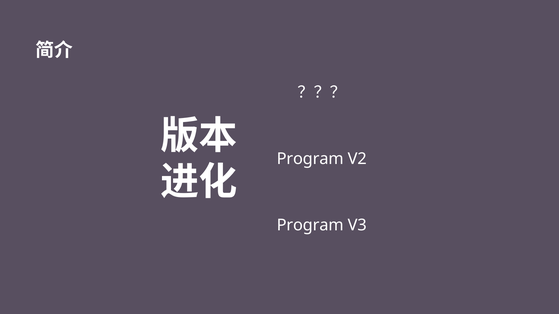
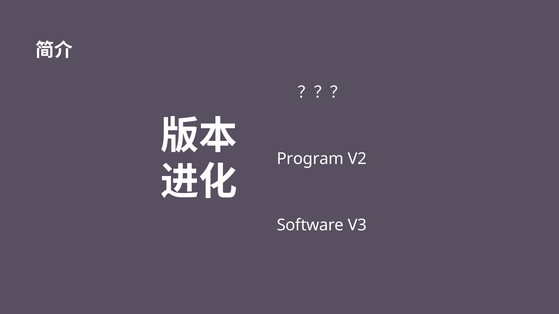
Program: Program -> Software (310, 226)
